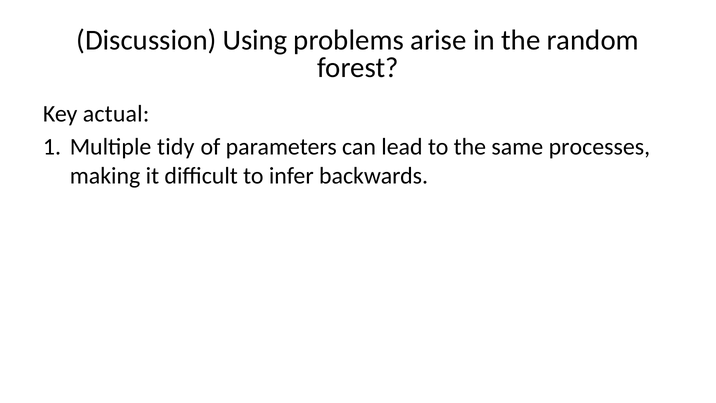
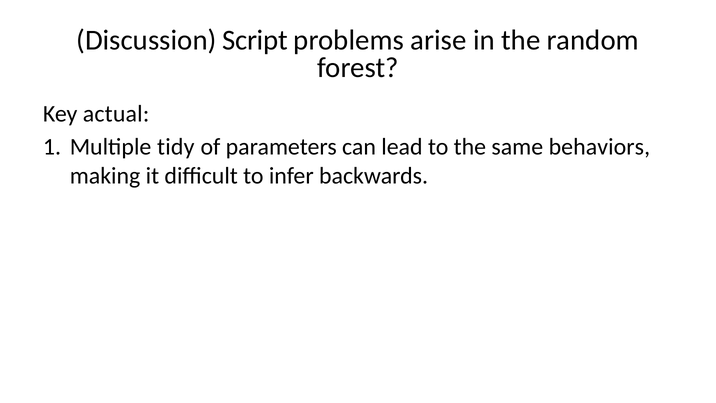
Using: Using -> Script (255, 40)
processes: processes -> behaviors (599, 147)
